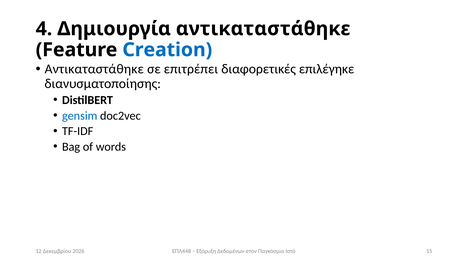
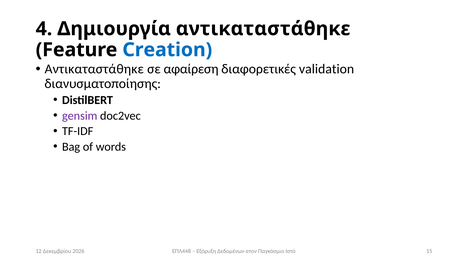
επιτρέπει: επιτρέπει -> αφαίρεση (191, 69)
επιλέγηκε: επιλέγηκε -> validation (327, 69)
gensim colour: blue -> purple (80, 116)
